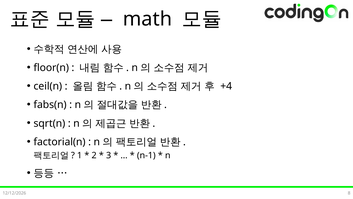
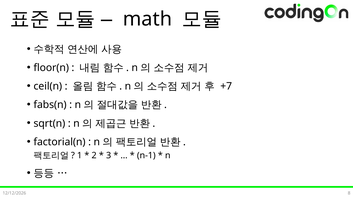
+4: +4 -> +7 (226, 86)
